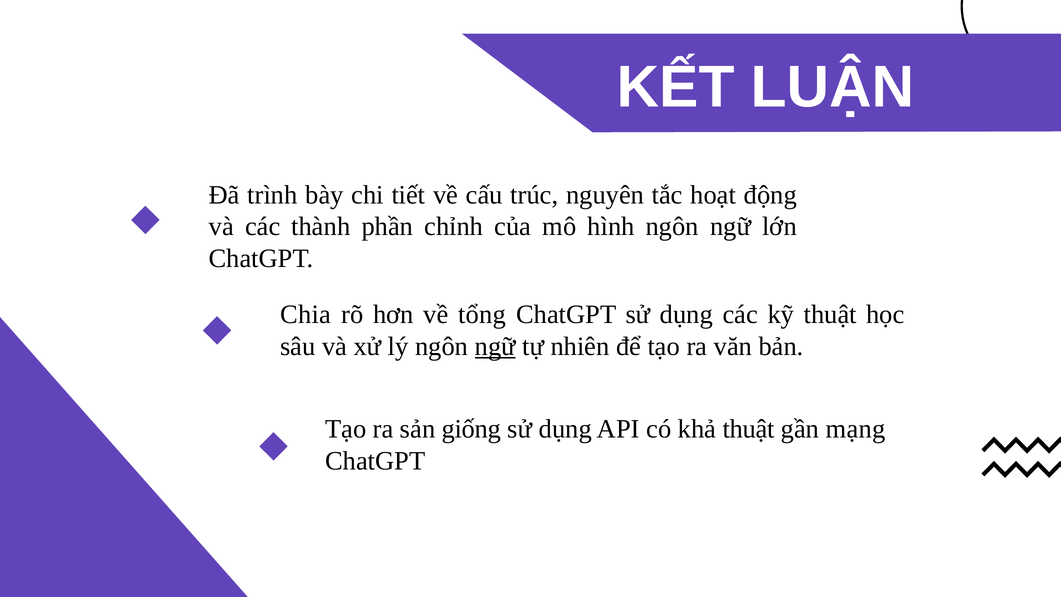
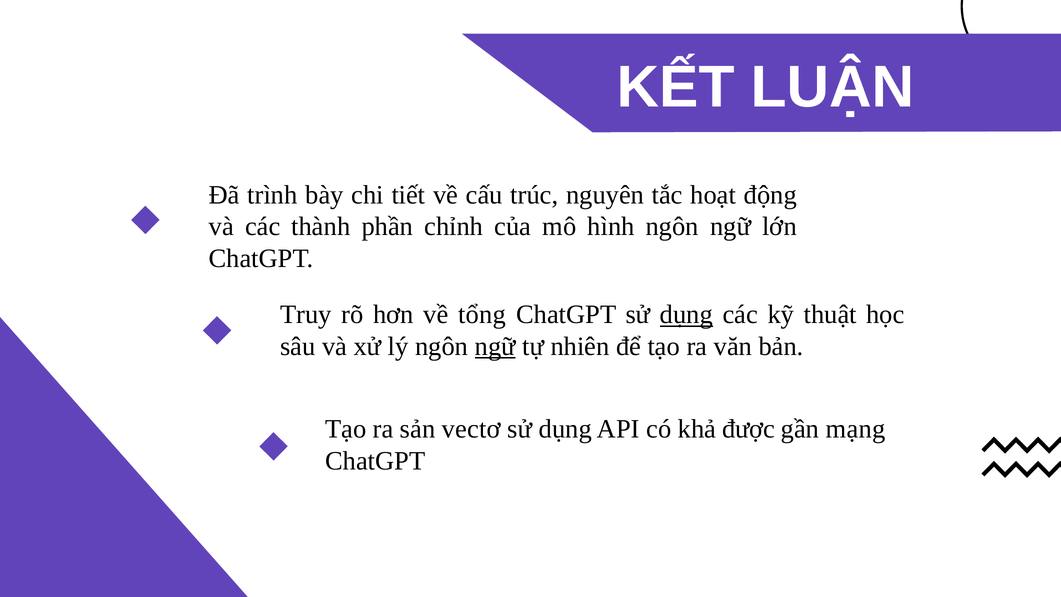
Chia: Chia -> Truy (306, 315)
dụng underline: none -> present (686, 315)
giống: giống -> vectơ (471, 429)
khả thuật: thuật -> được (749, 429)
